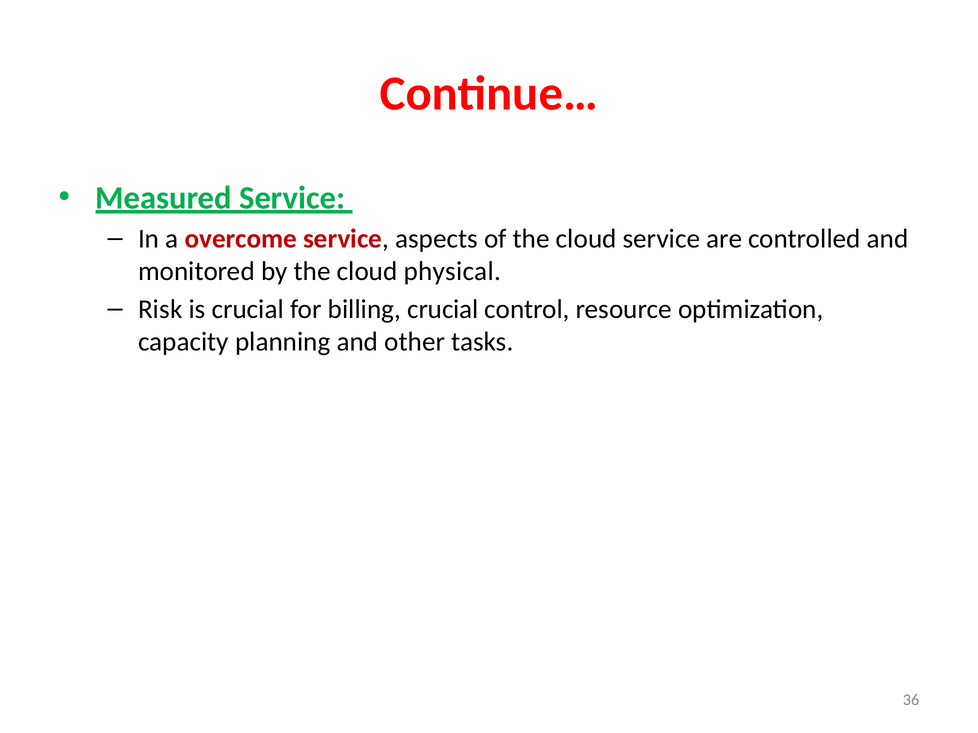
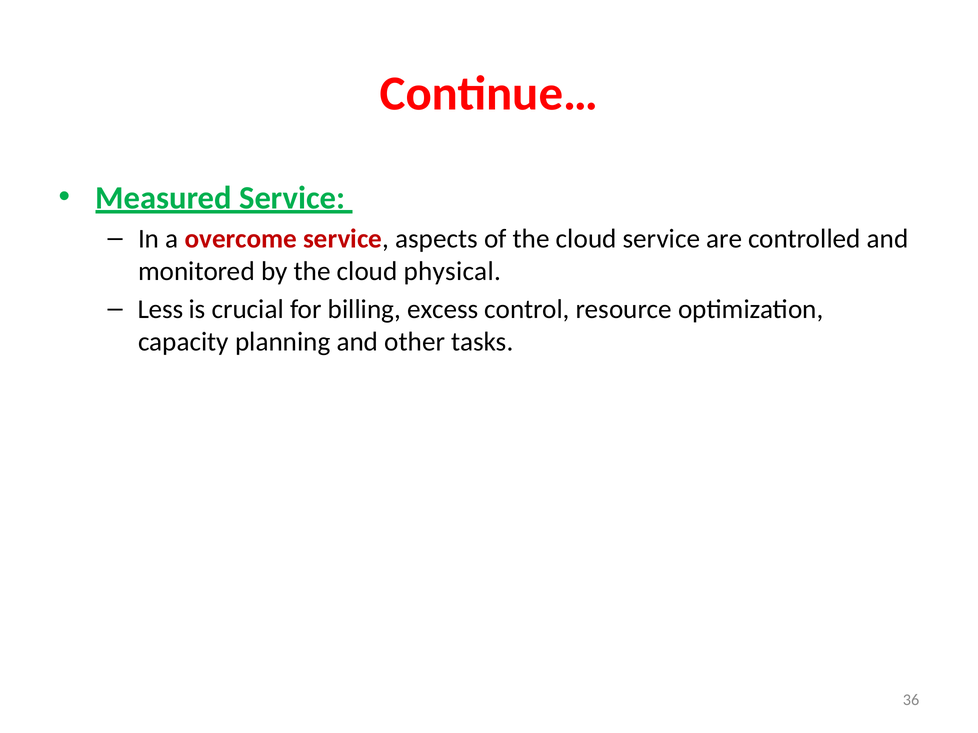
Risk: Risk -> Less (160, 309)
billing crucial: crucial -> excess (443, 309)
